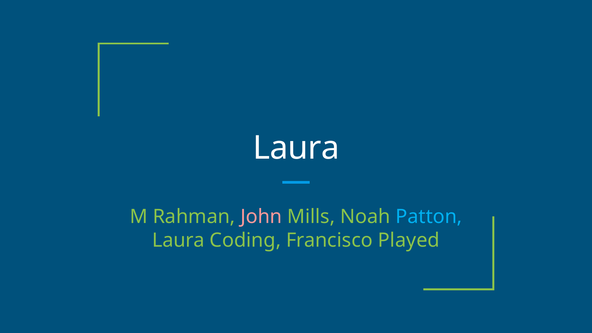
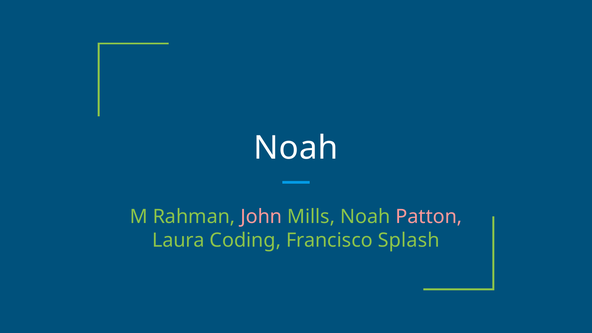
Laura: Laura -> Noah (296, 148)
Patton colour: light blue -> pink (429, 217)
Played: Played -> Splash (409, 240)
